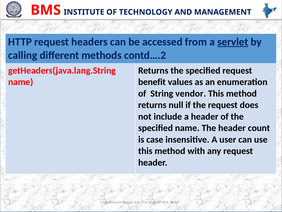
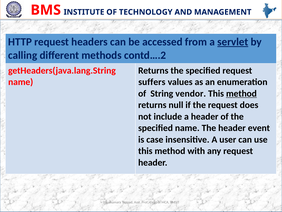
benefit: benefit -> suffers (152, 82)
method underline: none -> present (241, 93)
count: count -> event (259, 128)
